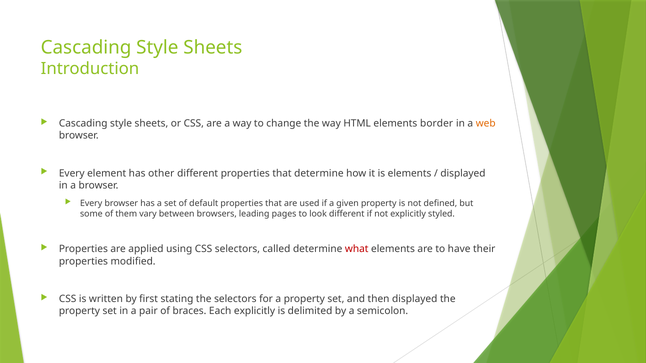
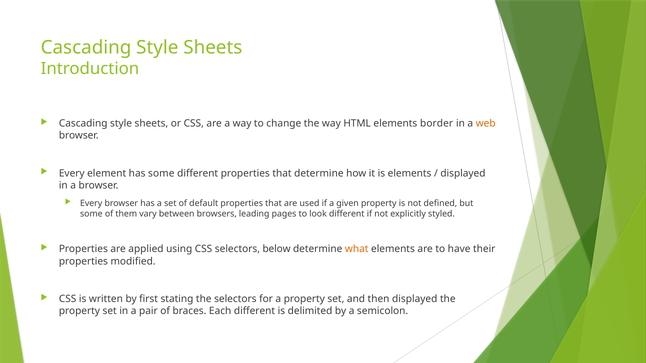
has other: other -> some (161, 173)
called: called -> below (277, 249)
what colour: red -> orange (357, 249)
Each explicitly: explicitly -> different (255, 311)
